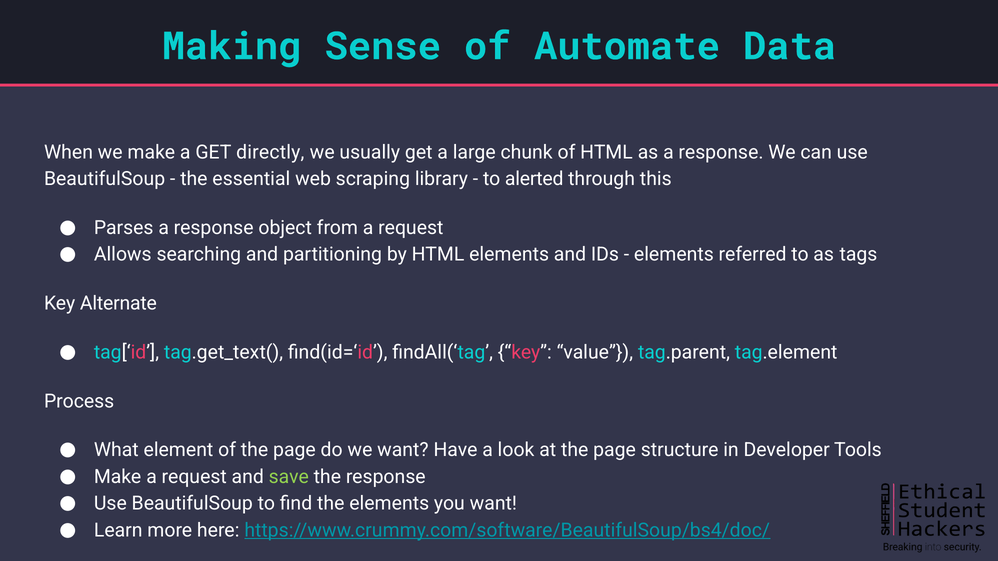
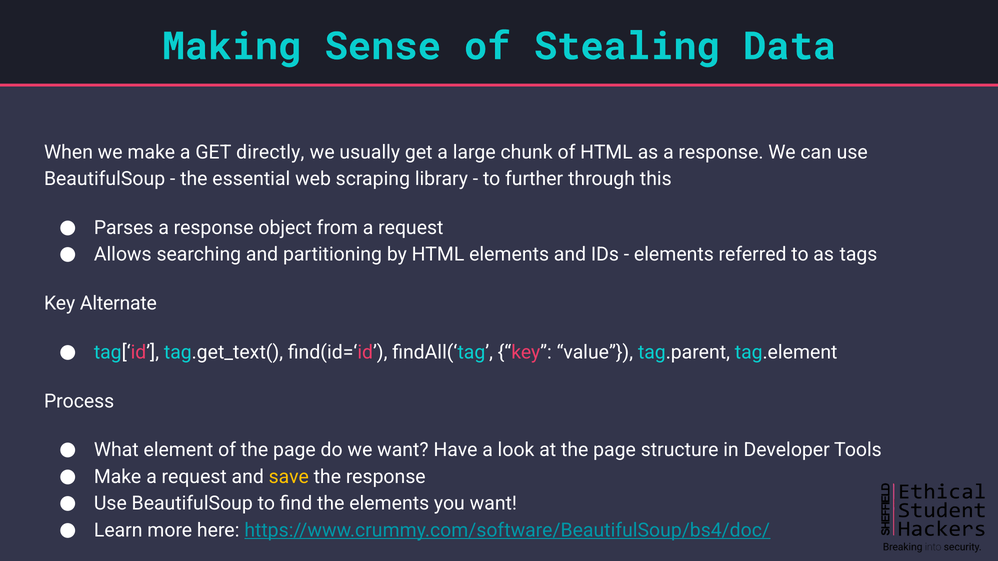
Automate: Automate -> Stealing (627, 46)
alerted: alerted -> further (534, 179)
save colour: light green -> yellow (289, 477)
